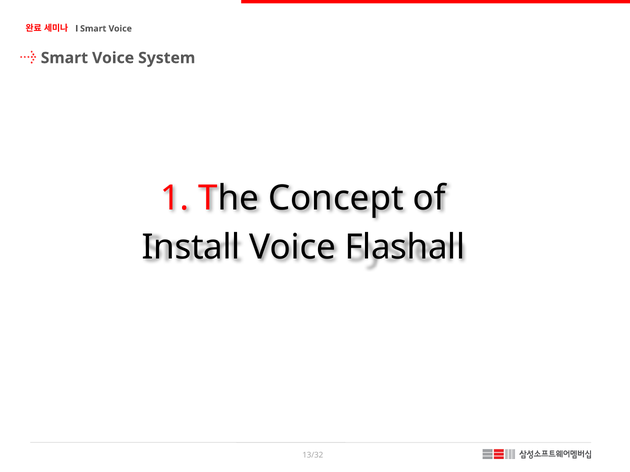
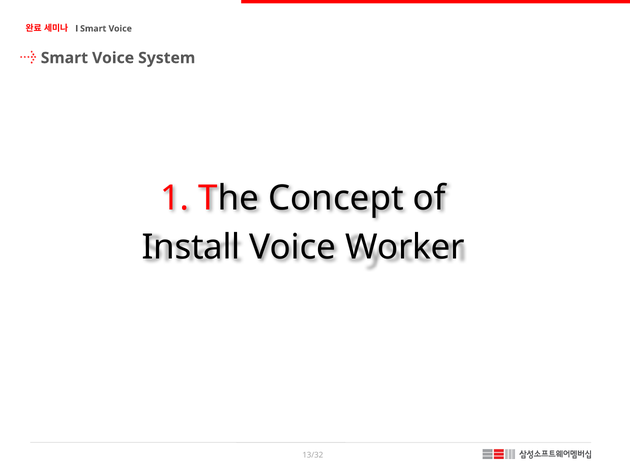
Flashall: Flashall -> Worker (405, 247)
